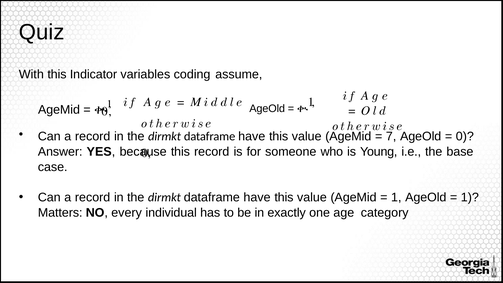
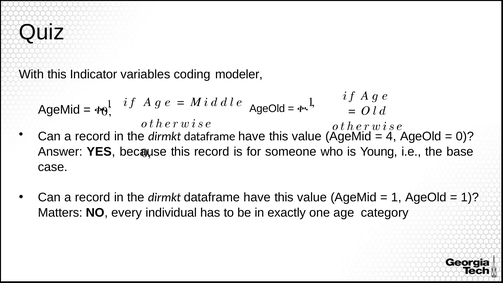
assume: assume -> modeler (239, 74)
7: 7 -> 4 (391, 136)
